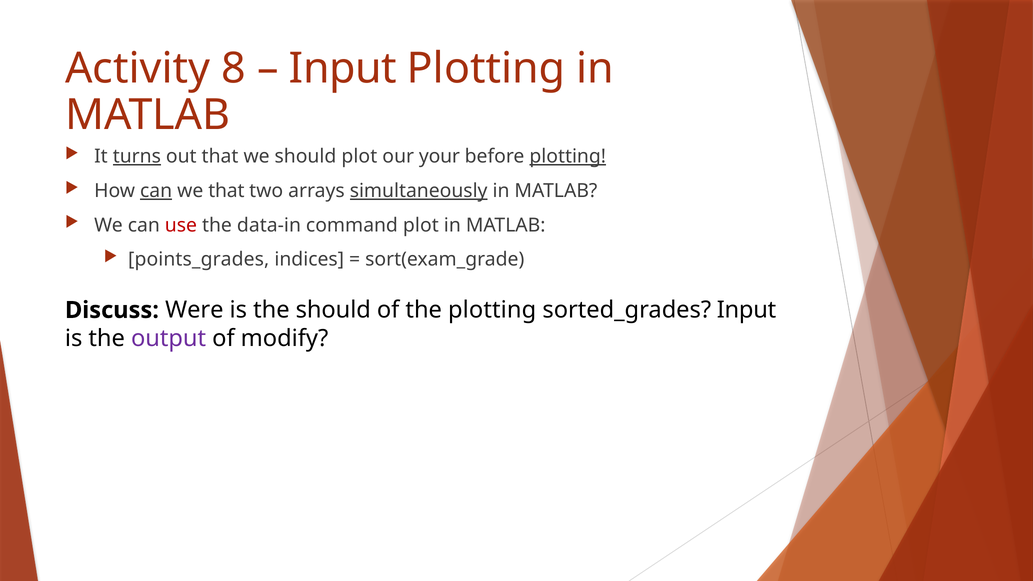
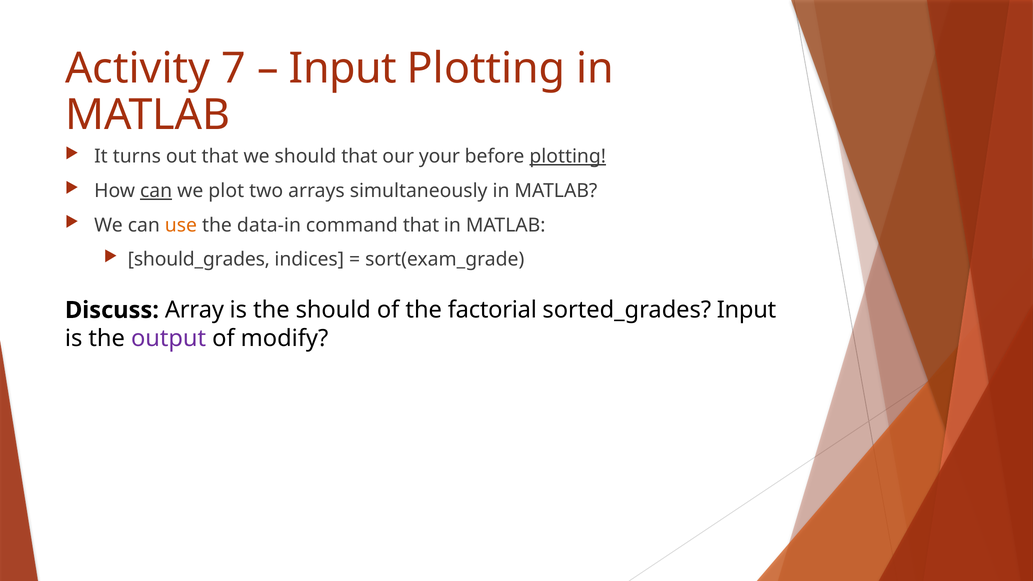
8: 8 -> 7 (234, 68)
turns underline: present -> none (137, 157)
should plot: plot -> that (359, 157)
we that: that -> plot (226, 191)
simultaneously underline: present -> none (419, 191)
use colour: red -> orange (181, 225)
command plot: plot -> that (421, 225)
points_grades: points_grades -> should_grades (199, 260)
Were: Were -> Array (194, 310)
the plotting: plotting -> factorial (492, 310)
